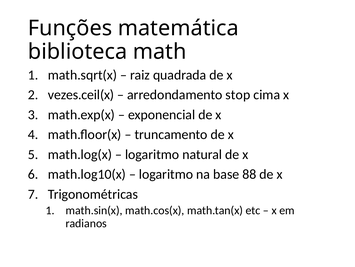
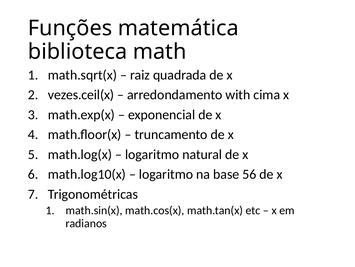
stop: stop -> with (238, 95)
88: 88 -> 56 (249, 174)
